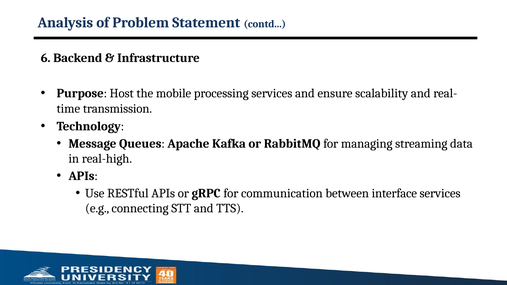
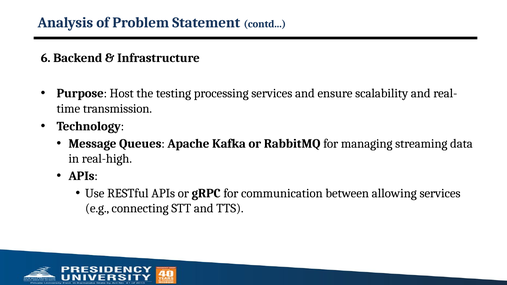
mobile: mobile -> testing (174, 93)
interface: interface -> allowing (394, 193)
